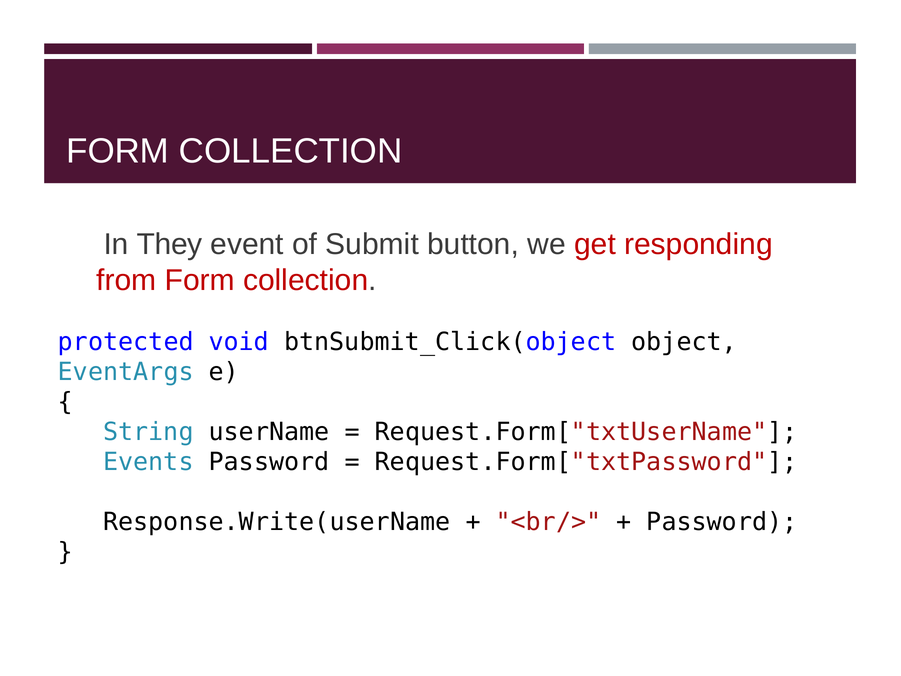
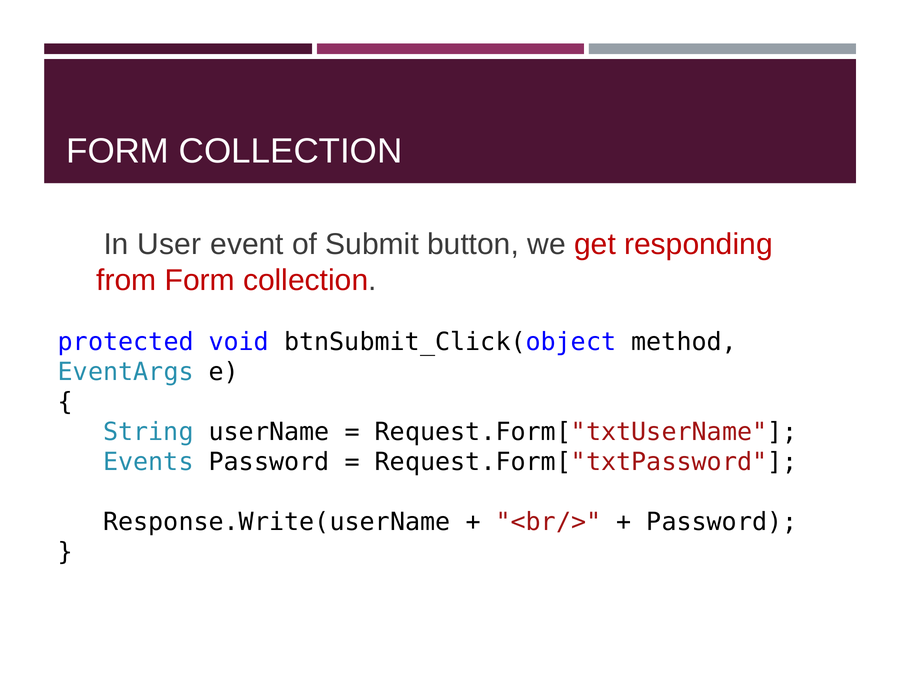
They: They -> User (169, 244)
object: object -> method (684, 342)
